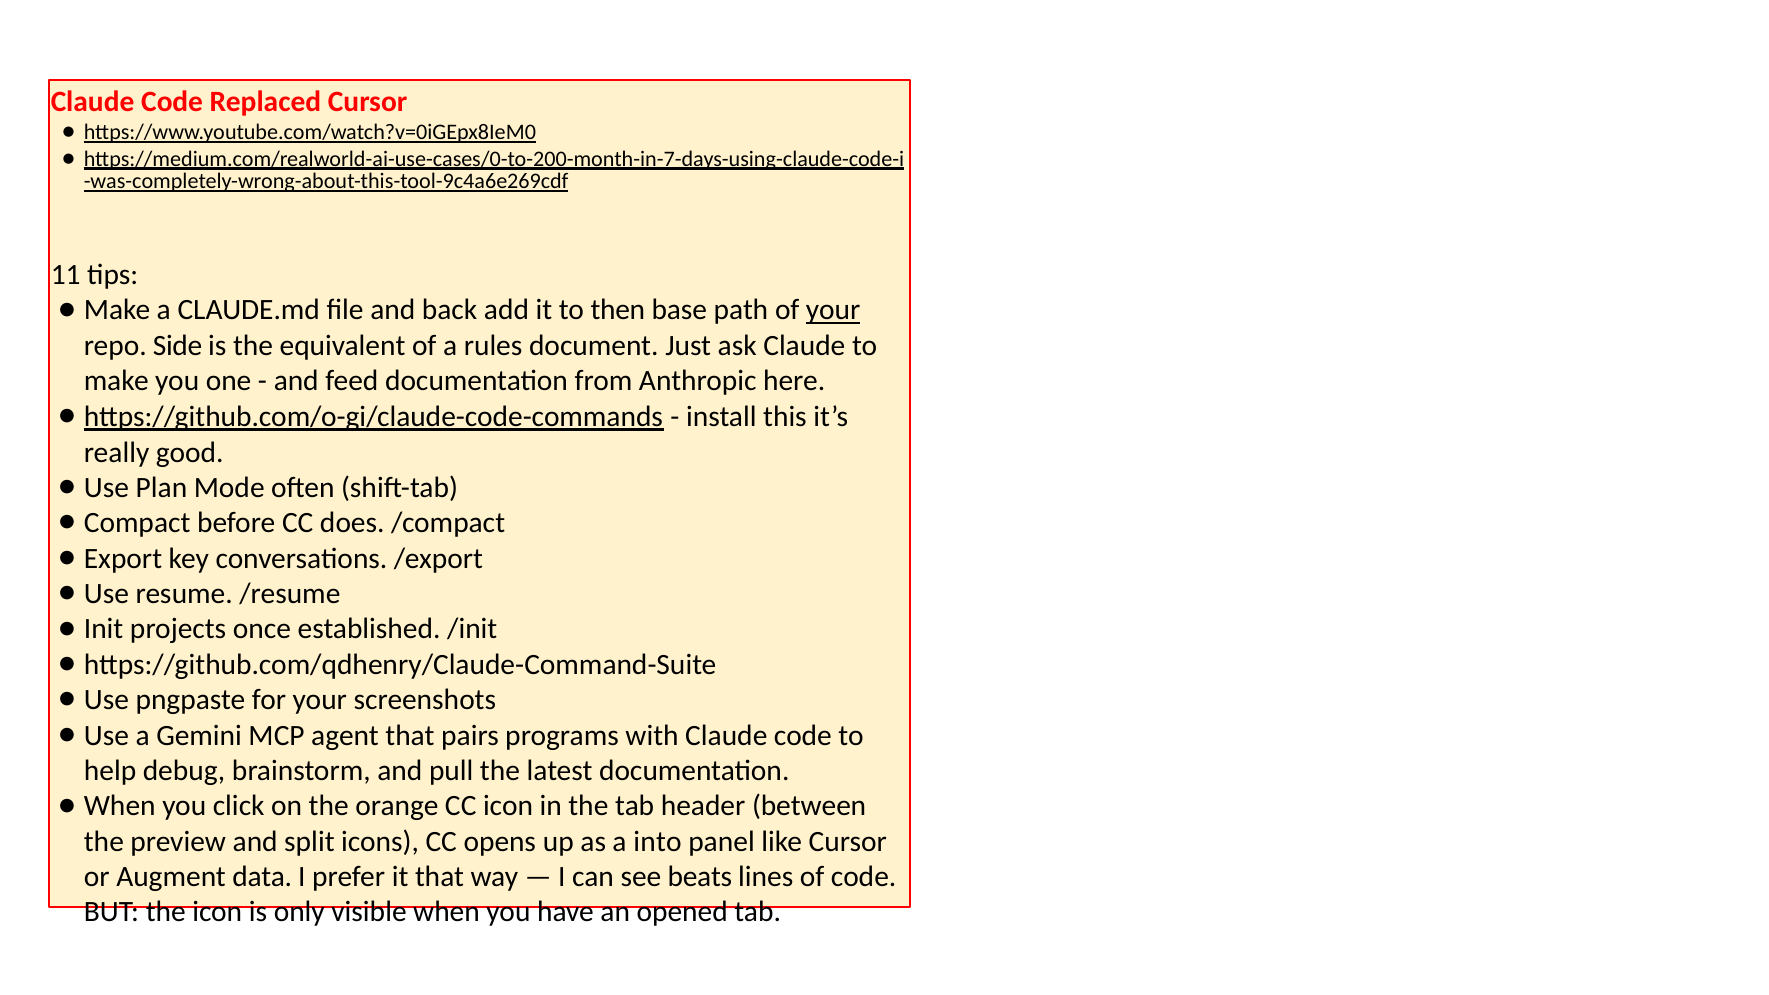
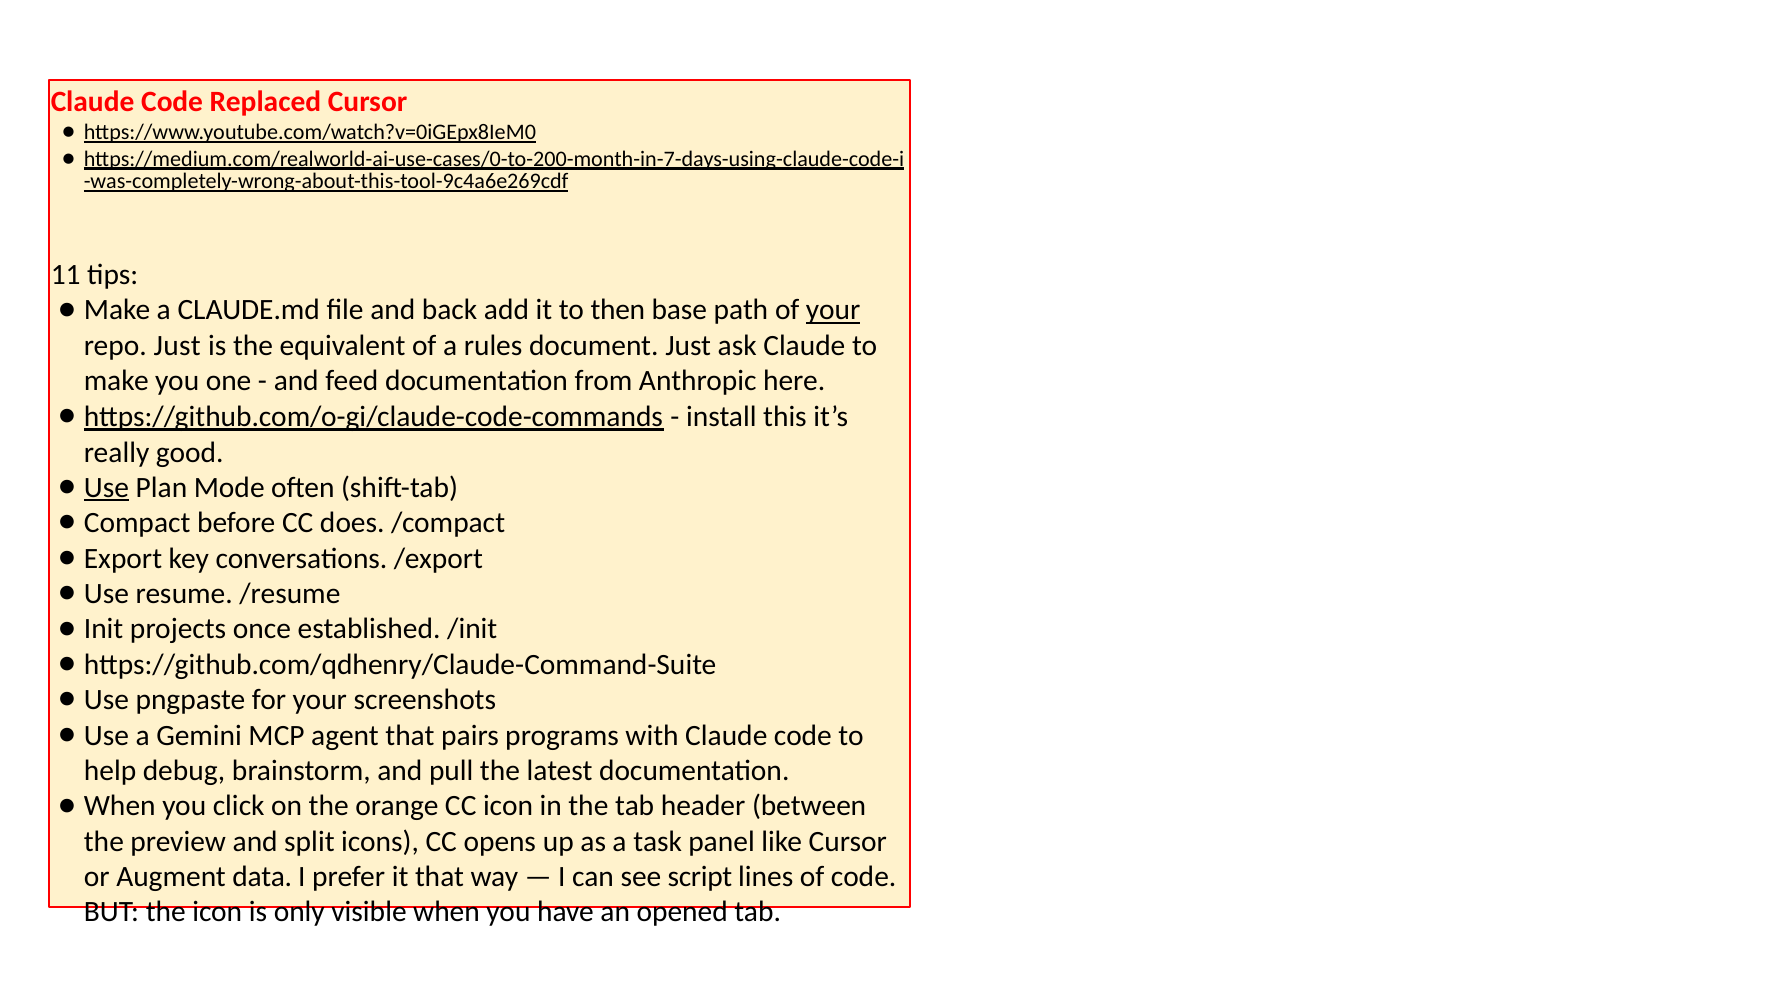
repo Side: Side -> Just (177, 346)
Use underline: none -> present (106, 488)
into: into -> task (658, 842)
beats: beats -> script (700, 877)
